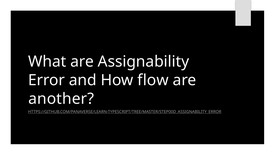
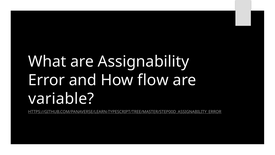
another: another -> variable (61, 99)
